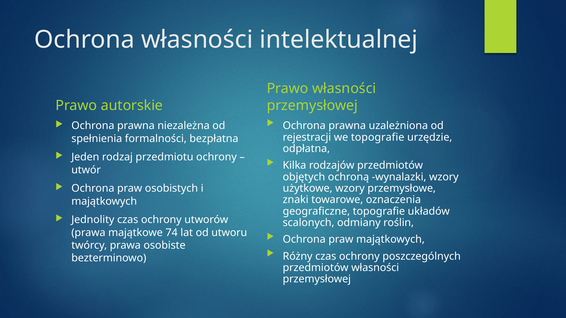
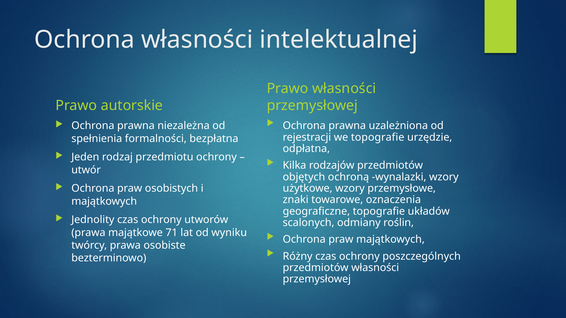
74: 74 -> 71 (172, 233)
utworu: utworu -> wyniku (229, 233)
